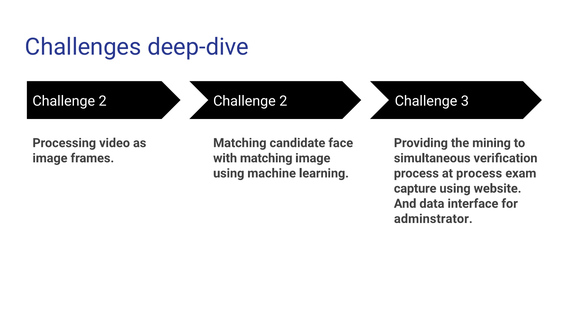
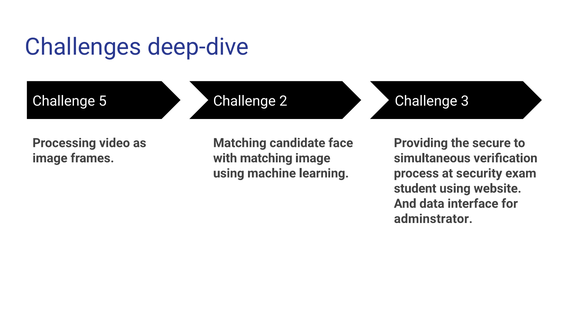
2: 2 -> 5 (103, 101)
mining: mining -> secure (492, 143)
at process: process -> security (479, 173)
capture: capture -> student (415, 189)
